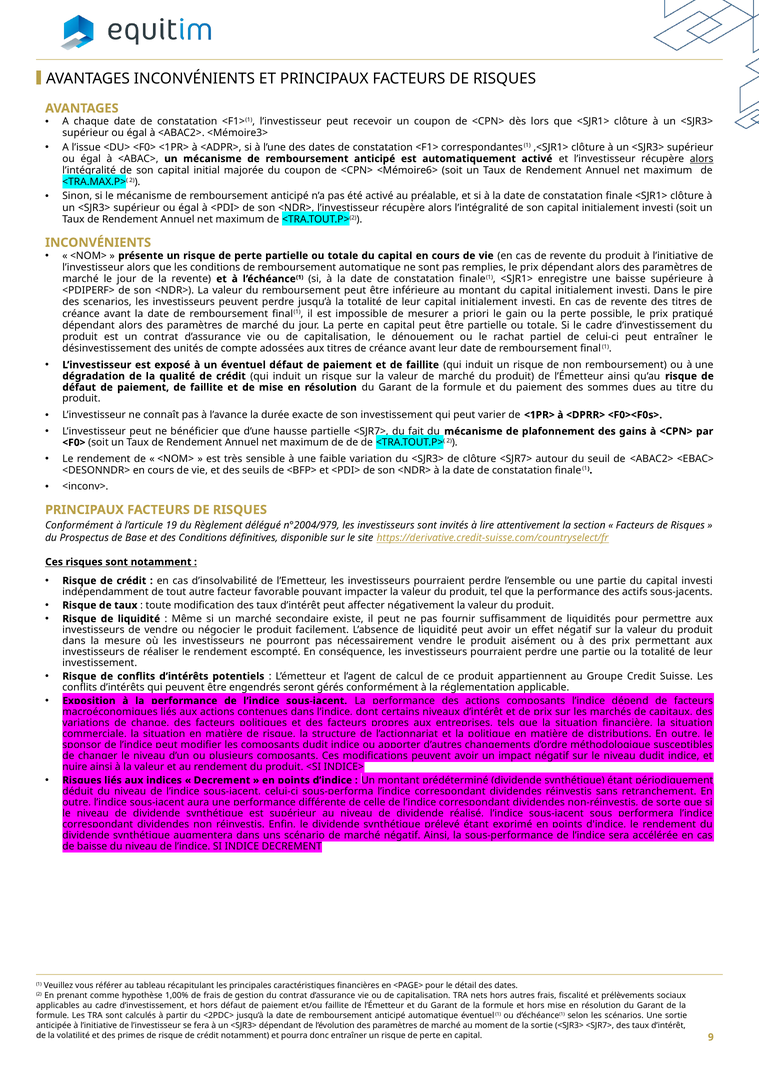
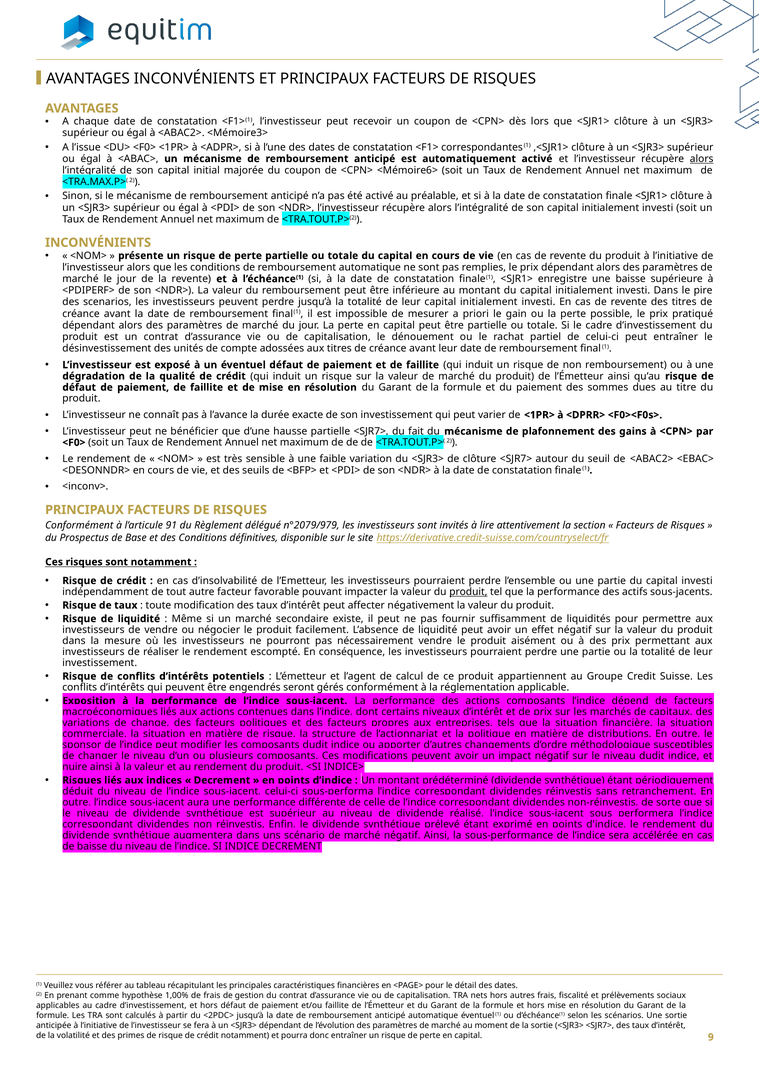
19: 19 -> 91 (171, 526)
n°2004/979: n°2004/979 -> n°2079/979 (312, 526)
produit underline: none -> present (468, 592)
